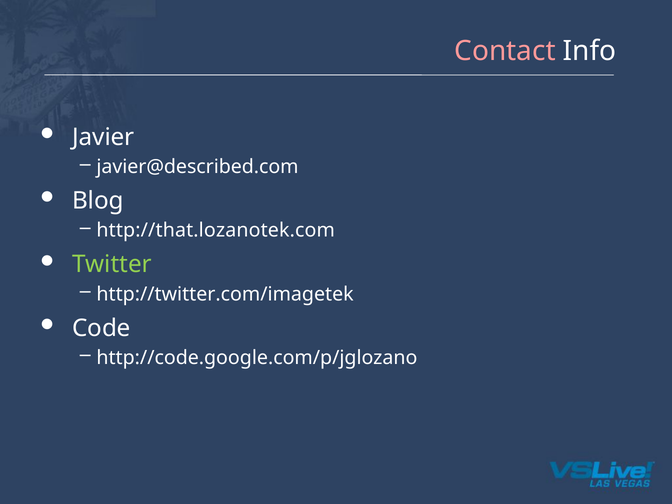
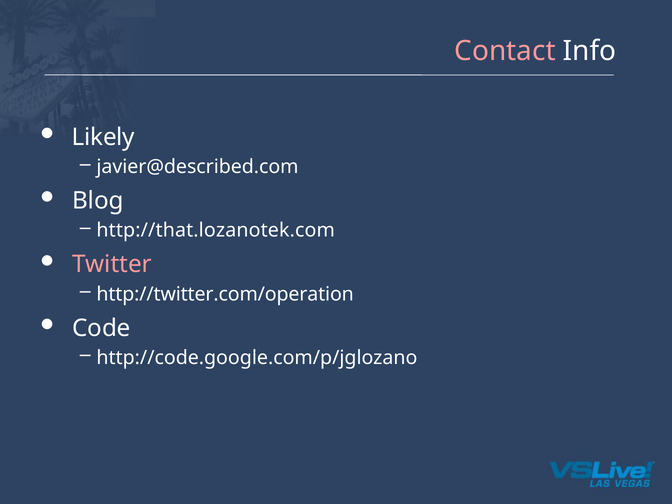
Javier: Javier -> Likely (103, 137)
Twitter colour: light green -> pink (112, 264)
http://twitter.com/imagetek: http://twitter.com/imagetek -> http://twitter.com/operation (225, 294)
